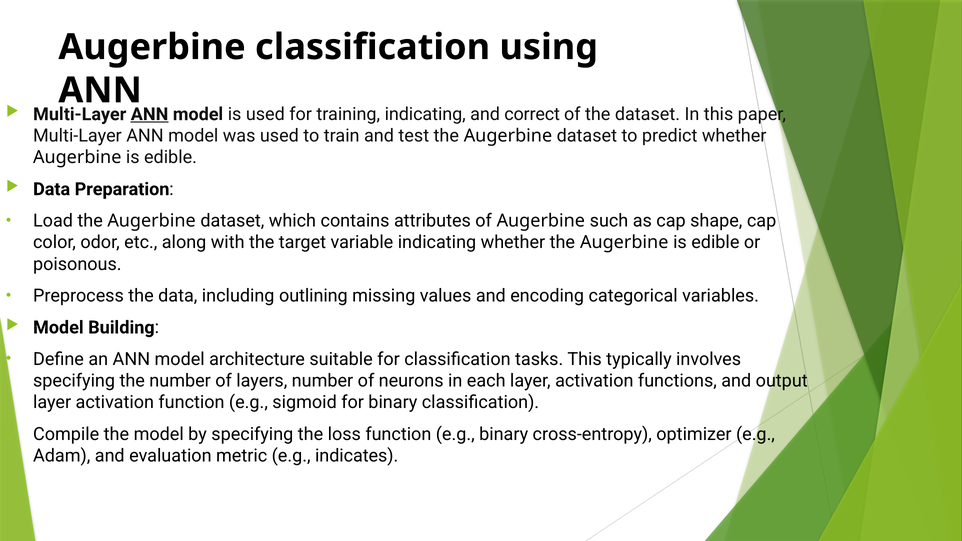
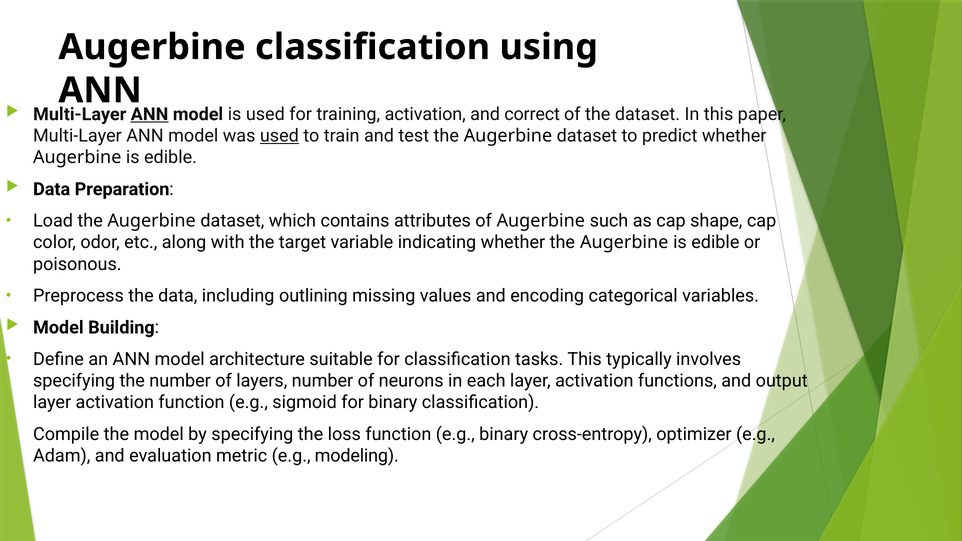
training indicating: indicating -> activation (425, 114)
used underline: none -> present (279, 136)
indicates: indicates -> modeling (357, 456)
